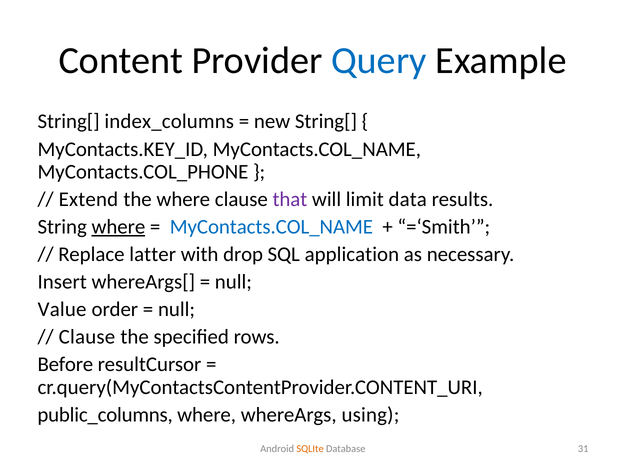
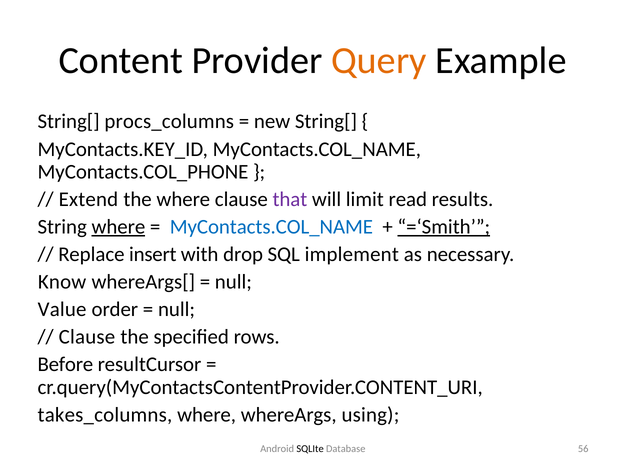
Query colour: blue -> orange (379, 61)
index_columns: index_columns -> procs_columns (169, 121)
data: data -> read (408, 199)
=‘Smith underline: none -> present (444, 227)
latter: latter -> insert (153, 254)
application: application -> implement (352, 254)
Insert: Insert -> Know (62, 282)
public_columns: public_columns -> takes_columns (105, 414)
SQLIte colour: orange -> black (310, 448)
31: 31 -> 56 (583, 448)
